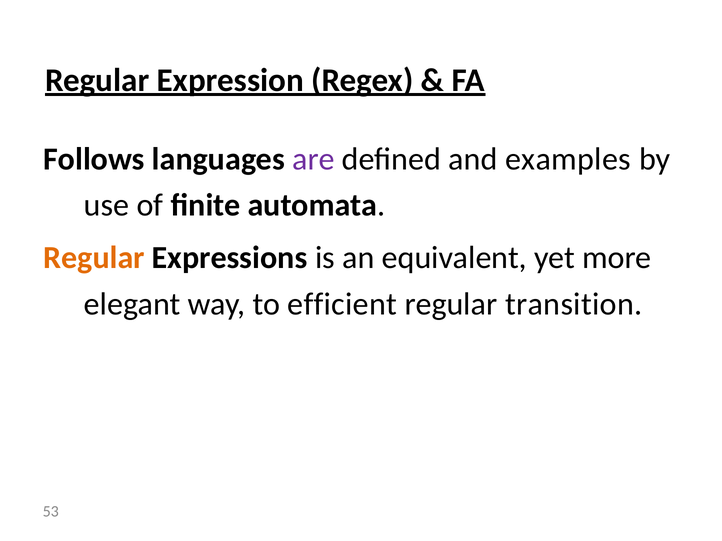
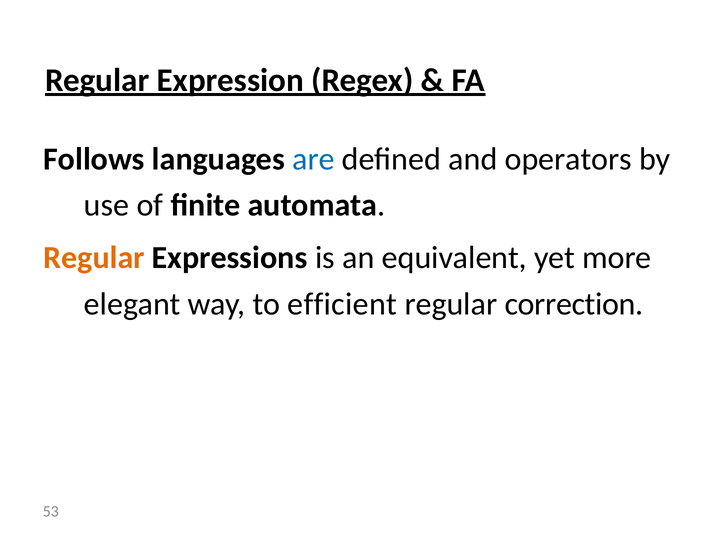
are colour: purple -> blue (314, 159)
examples: examples -> operators (568, 159)
transition: transition -> correction (574, 304)
